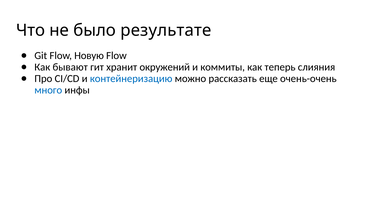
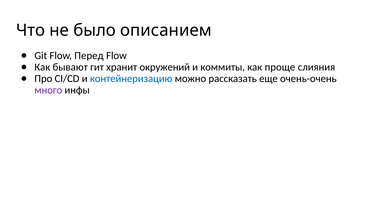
результате: результате -> описанием (166, 30)
Новую: Новую -> Перед (89, 55)
теперь: теперь -> проще (280, 67)
много colour: blue -> purple (48, 90)
